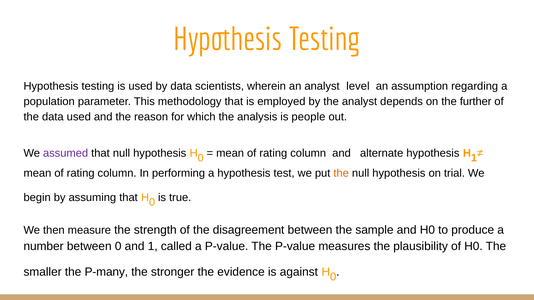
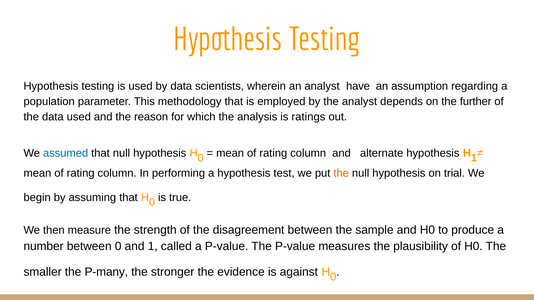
level: level -> have (358, 86)
people: people -> ratings (308, 117)
assumed colour: purple -> blue (66, 153)
